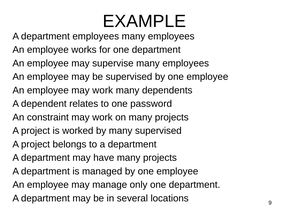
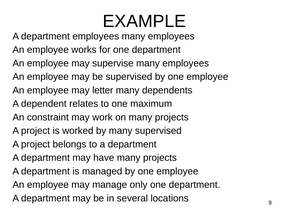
employee may work: work -> letter (103, 90)
password: password -> maximum (151, 104)
